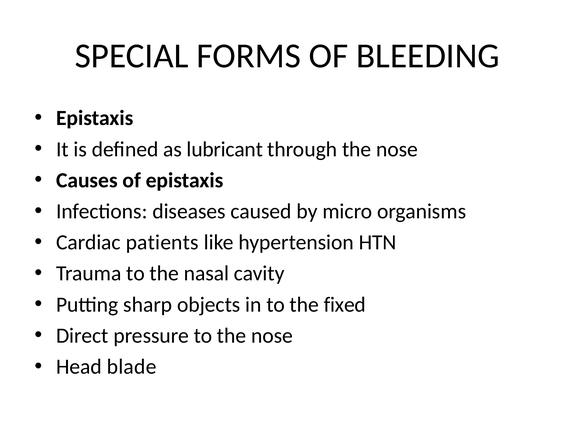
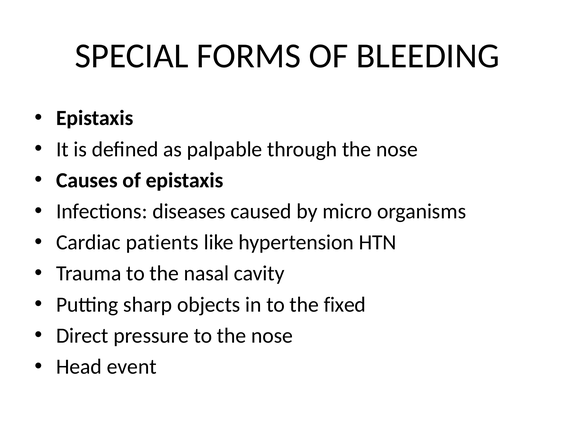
lubricant: lubricant -> palpable (225, 149)
blade: blade -> event (132, 366)
